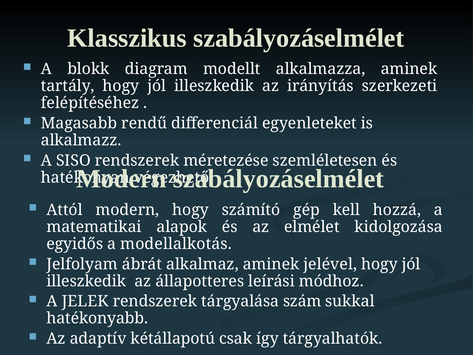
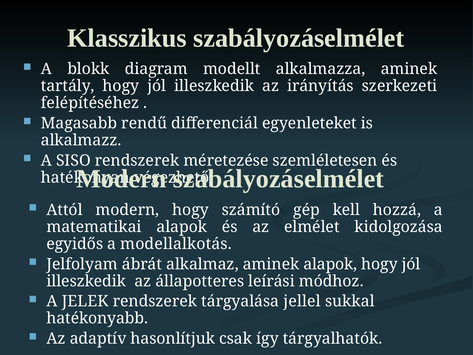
aminek jelével: jelével -> alapok (330, 264)
szám: szám -> jellel (302, 301)
kétállapotú: kétállapotú -> hasonlítjuk (173, 338)
